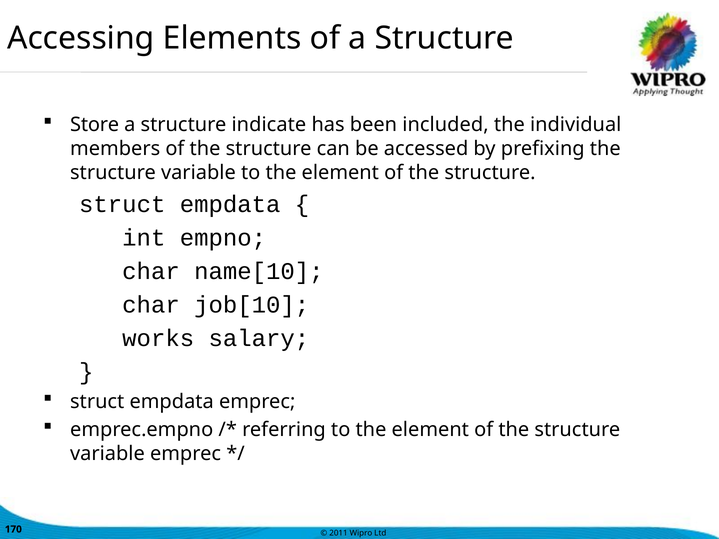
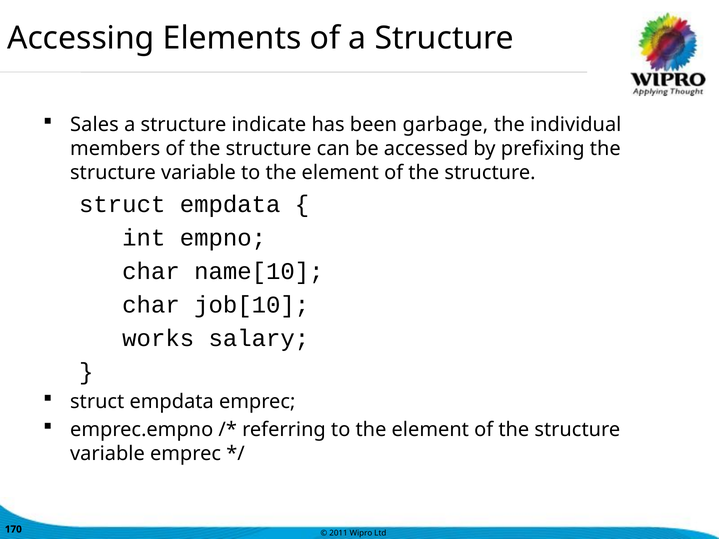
Store: Store -> Sales (94, 125)
included: included -> garbage (445, 125)
